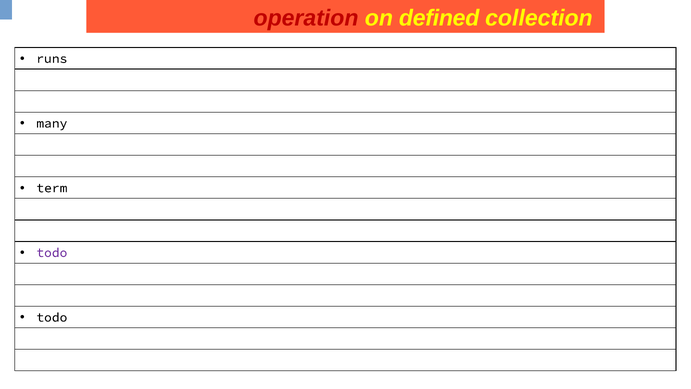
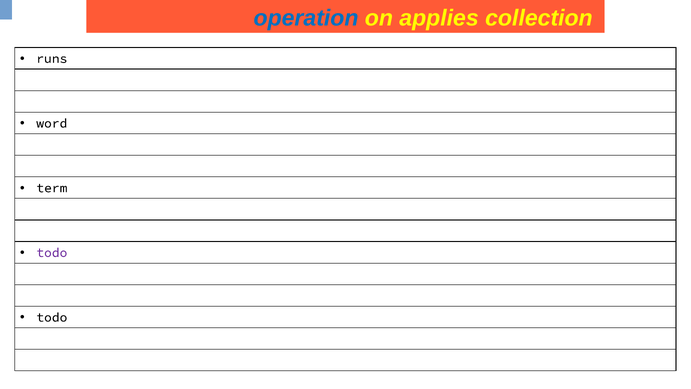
operation colour: red -> blue (306, 18)
defined: defined -> applies (439, 18)
many: many -> word (52, 123)
